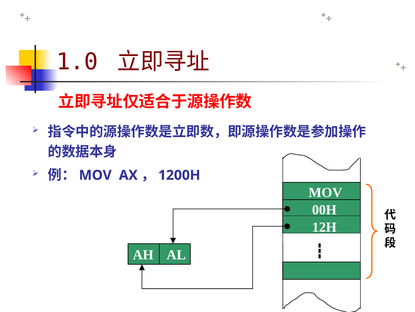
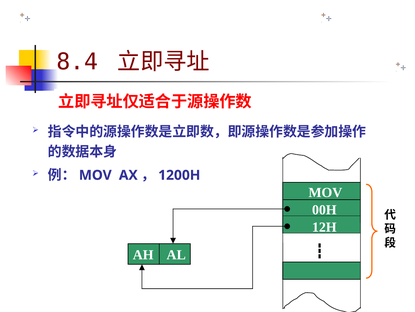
1.0: 1.0 -> 8.4 (77, 62)
